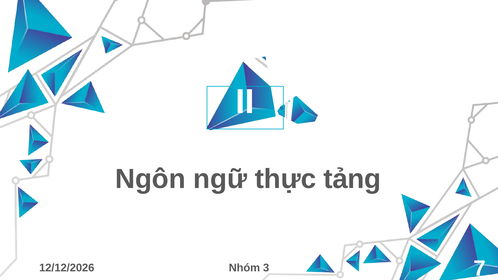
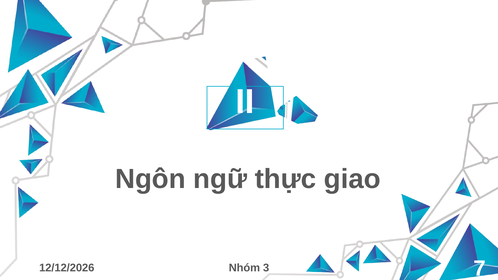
tảng: tảng -> giao (352, 179)
